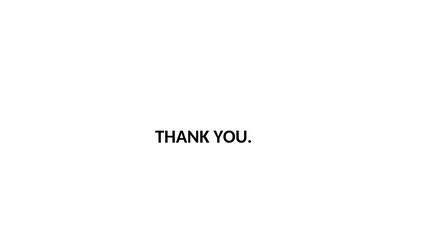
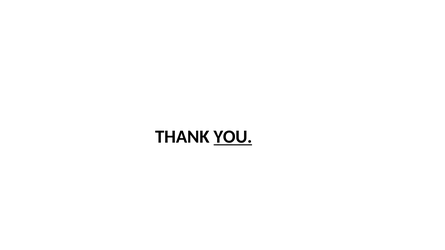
YOU underline: none -> present (233, 137)
